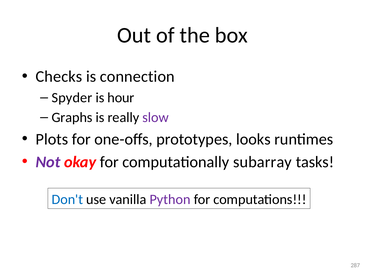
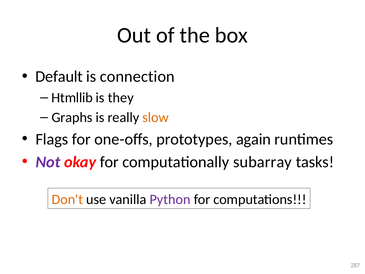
Checks: Checks -> Default (59, 77)
Spyder: Spyder -> Htmllib (72, 98)
hour: hour -> they (121, 98)
slow colour: purple -> orange (156, 117)
Plots: Plots -> Flags (52, 139)
looks: looks -> again (253, 139)
Don't colour: blue -> orange (67, 199)
